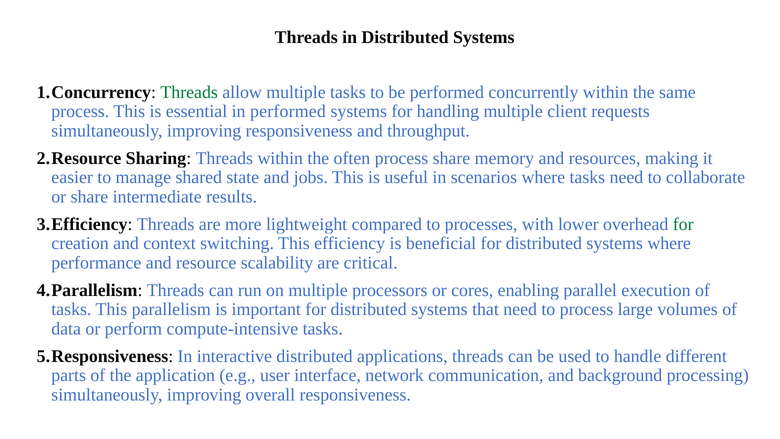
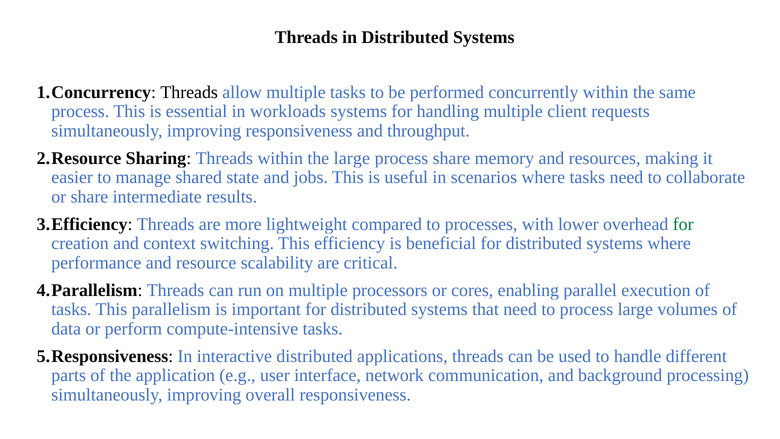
Threads colour: green -> black (189, 92)
in performed: performed -> workloads (288, 112)
the often: often -> large (352, 158)
